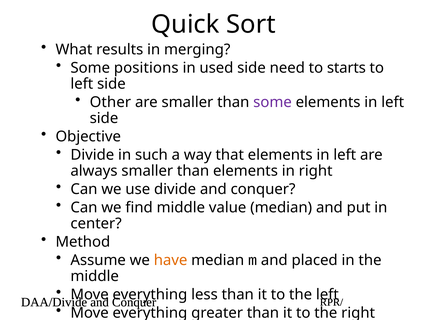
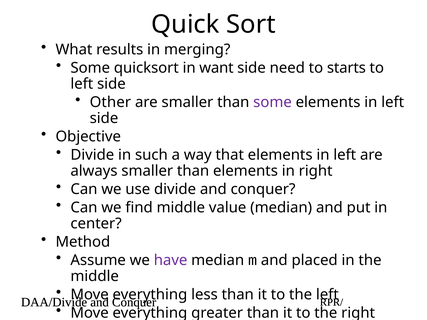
positions: positions -> quicksort (146, 68)
used: used -> want (216, 68)
have colour: orange -> purple (171, 260)
